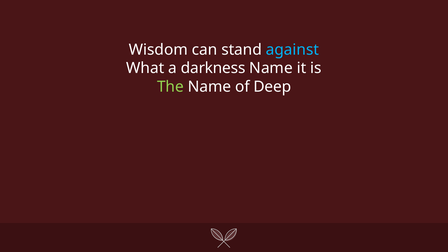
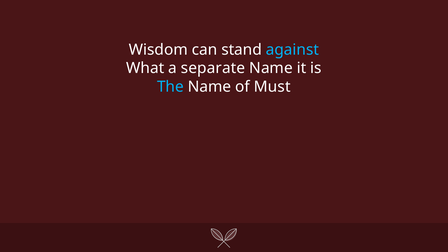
darkness: darkness -> separate (213, 68)
The colour: light green -> light blue (170, 87)
Deep: Deep -> Must (272, 87)
